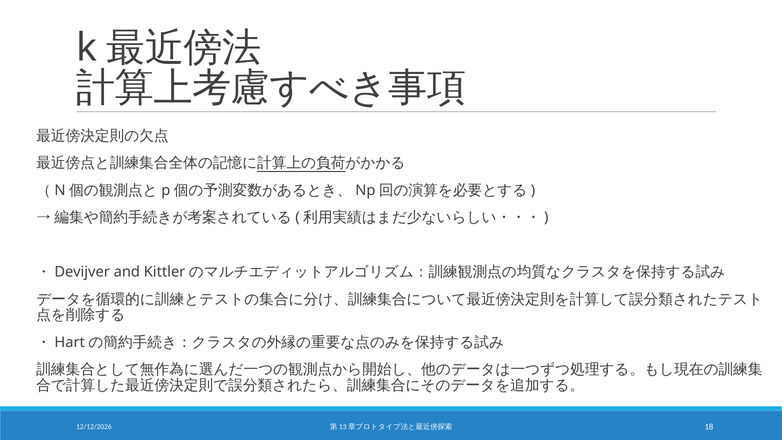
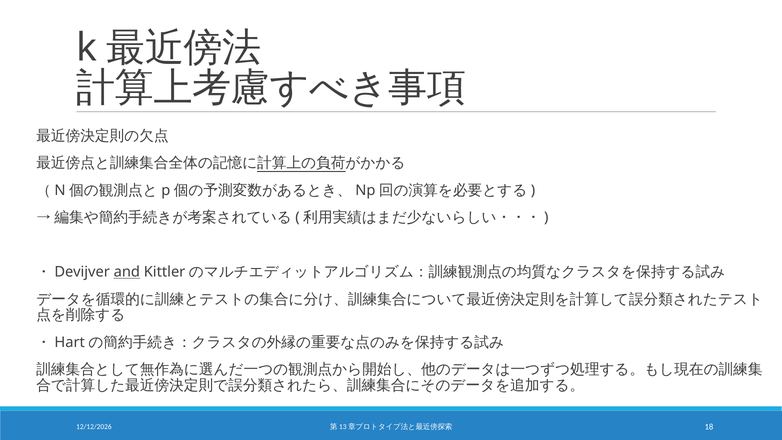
and underline: none -> present (127, 272)
